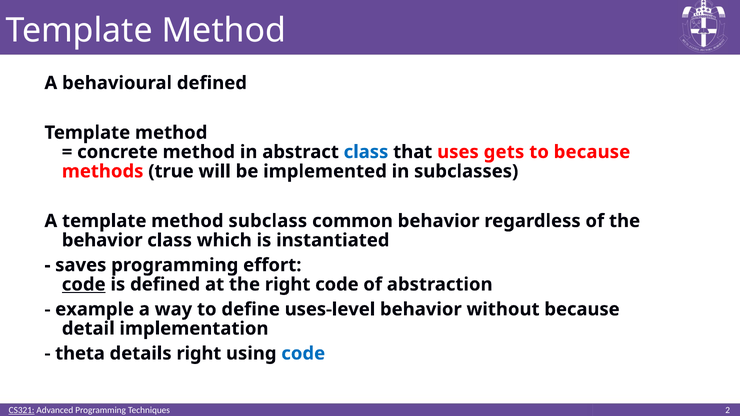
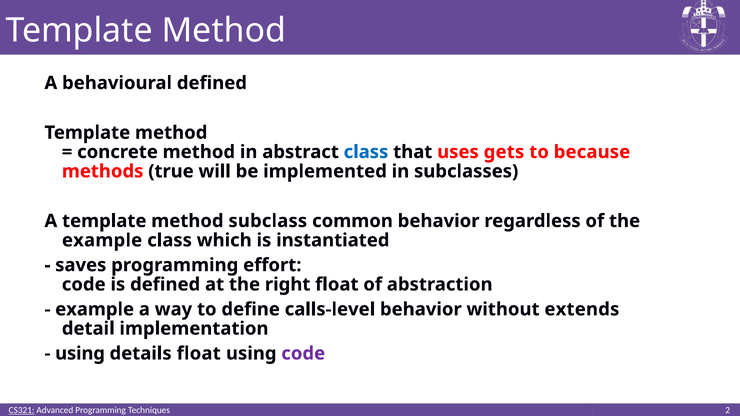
behavior: behavior -> example (102, 240)
code underline: present -> none (84, 285)
right code: code -> float (337, 285)
uses-level: uses-level -> calls-level (330, 309)
without because: because -> extends (582, 309)
theta: theta -> using (80, 354)
details right: right -> float (199, 354)
code colour: blue -> purple (303, 354)
